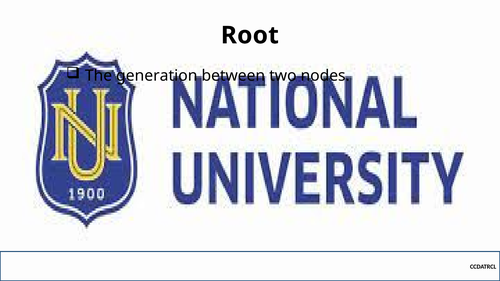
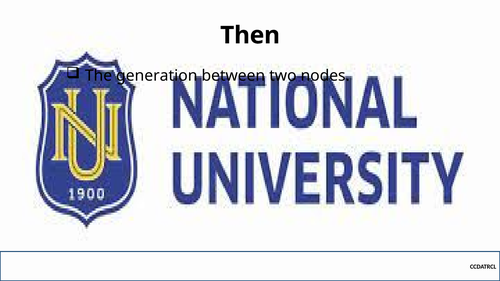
Root: Root -> Then (250, 35)
